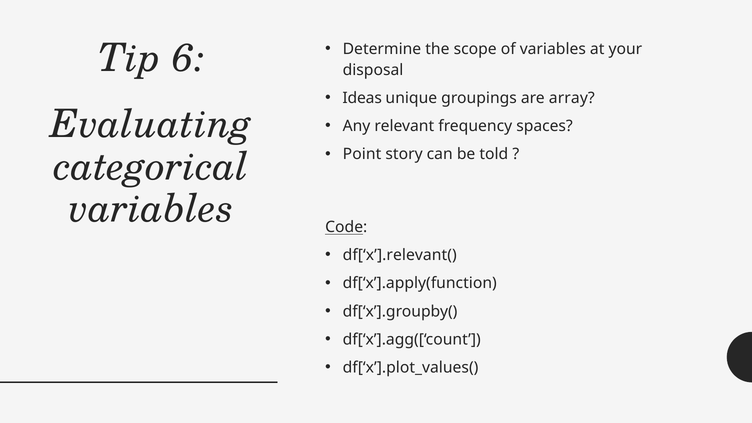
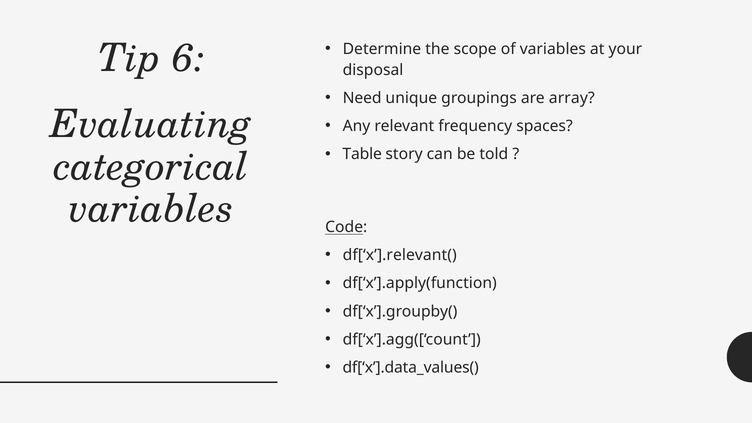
Ideas: Ideas -> Need (362, 98)
Point: Point -> Table (362, 154)
df[‘x’].plot_values(: df[‘x’].plot_values( -> df[‘x’].data_values( (411, 368)
